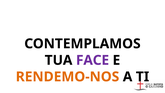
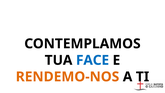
FACE colour: purple -> blue (93, 60)
